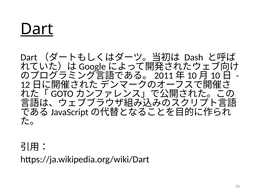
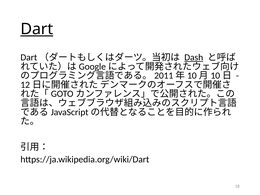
Dash underline: none -> present (194, 57)
